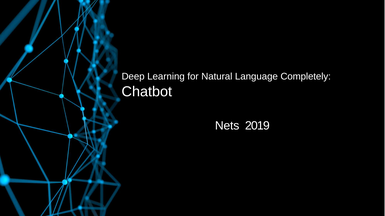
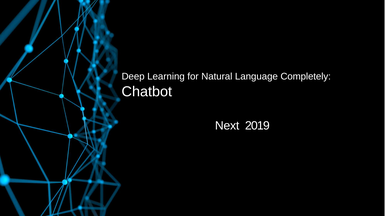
Nets: Nets -> Next (227, 126)
